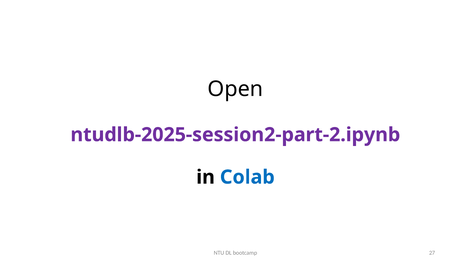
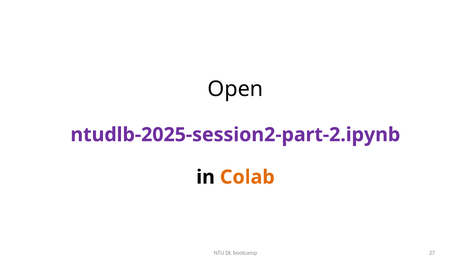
Colab colour: blue -> orange (247, 177)
